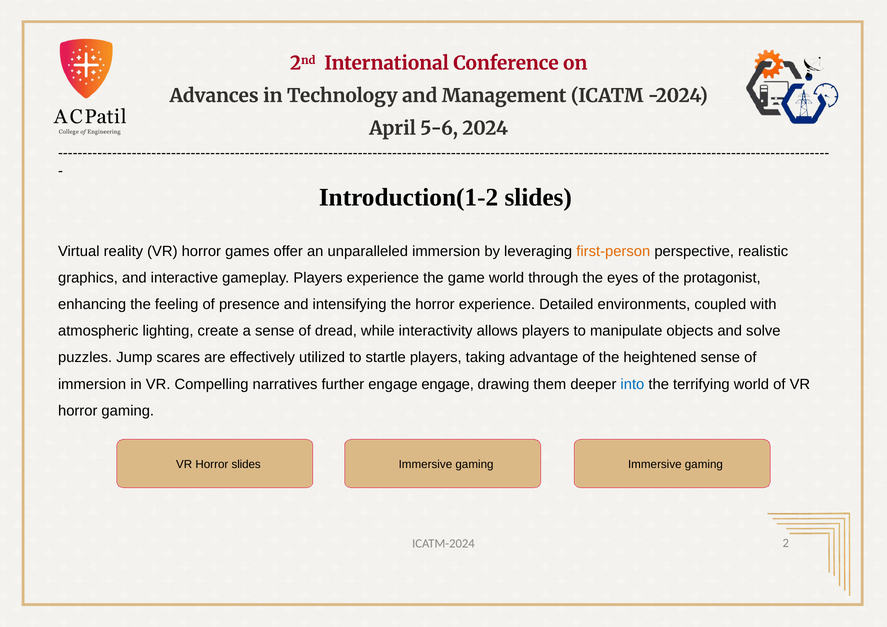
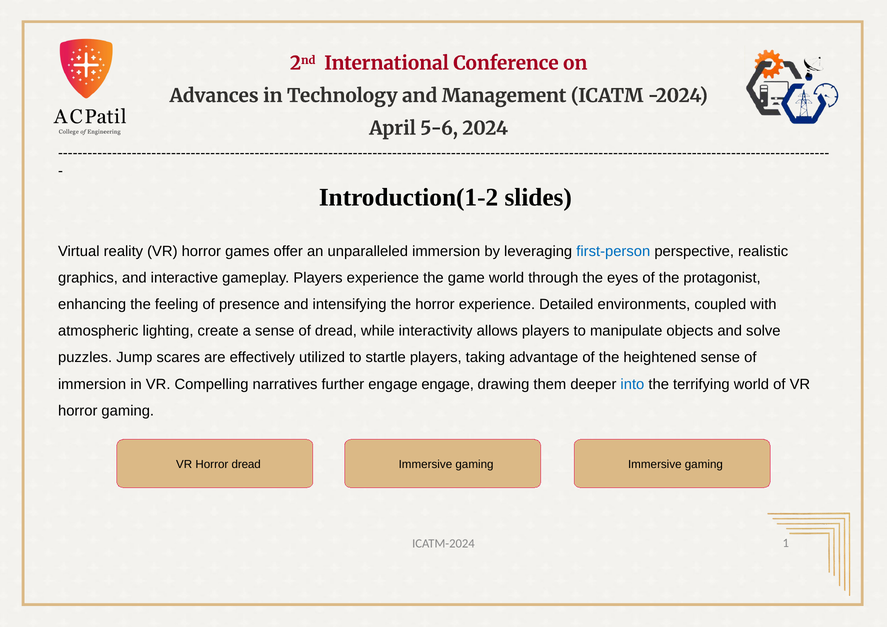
first-person colour: orange -> blue (613, 251)
Horror slides: slides -> dread (246, 464)
2: 2 -> 1 (786, 543)
